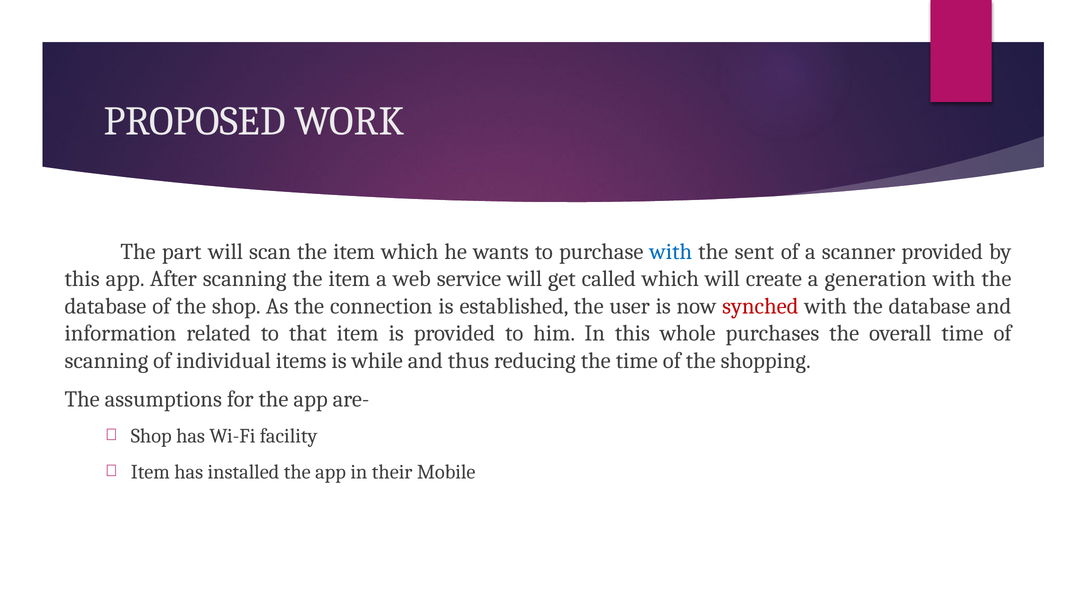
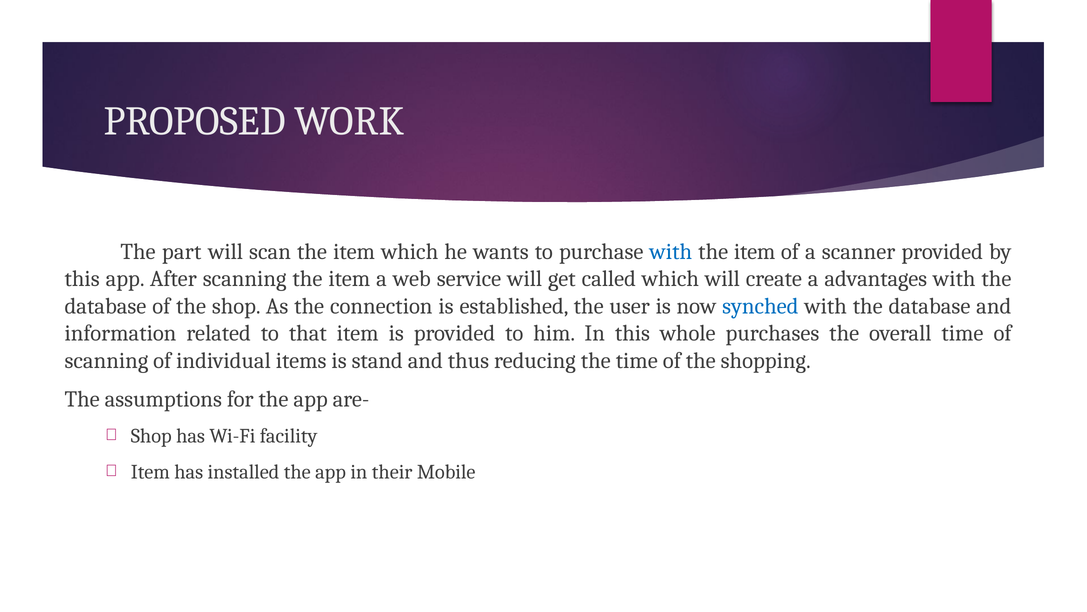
sent: sent -> item (755, 251)
generation: generation -> advantages (876, 279)
synched colour: red -> blue (760, 306)
while: while -> stand (377, 360)
